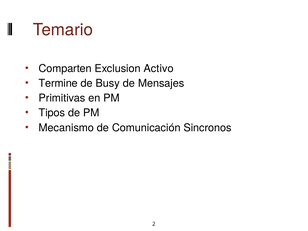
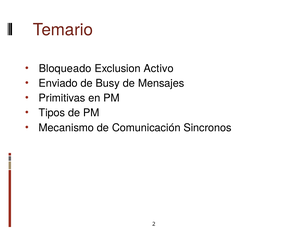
Comparten: Comparten -> Bloqueado (65, 68)
Termine: Termine -> Enviado (58, 83)
